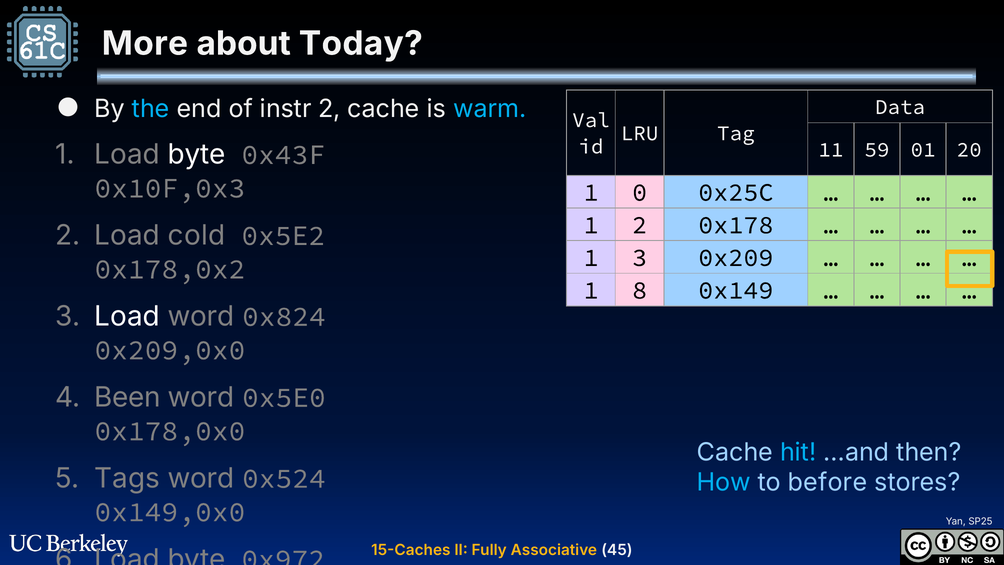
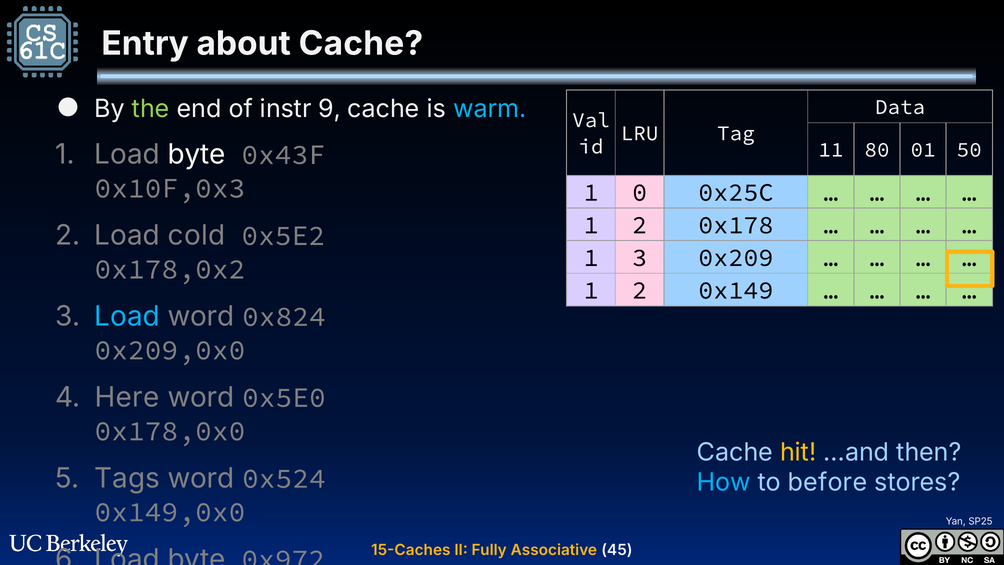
More: More -> Entry (145, 44)
about Today: Today -> Cache (361, 44)
the colour: light blue -> light green (151, 109)
instr 2: 2 -> 9 (330, 109)
59: 59 -> 80 (877, 150)
20: 20 -> 50 (969, 150)
8: 8 -> 2 (640, 290)
Load colour: white -> light blue (127, 316)
Been: Been -> Here (127, 397)
hit colour: light blue -> yellow (798, 452)
